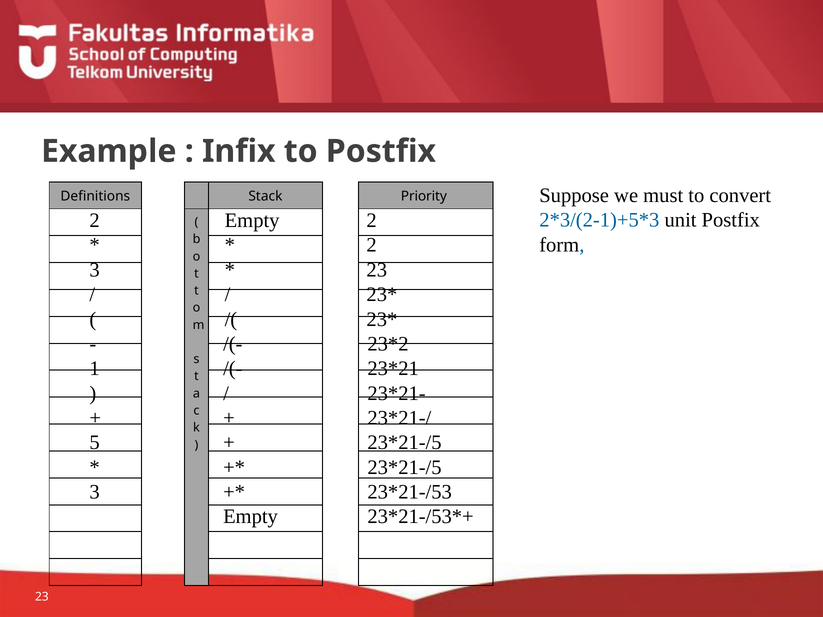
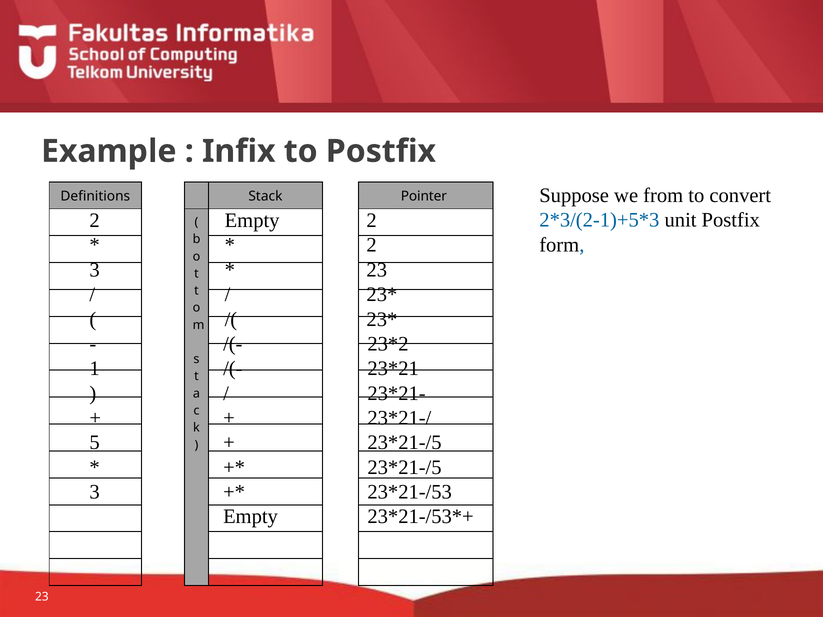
must: must -> from (663, 196)
Priority: Priority -> Pointer (424, 196)
